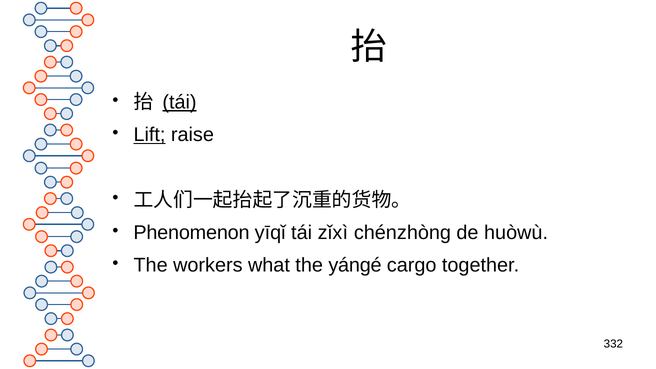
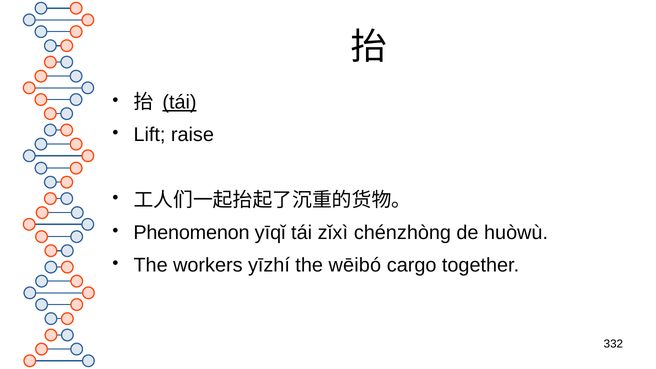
Lift underline: present -> none (149, 135)
what: what -> yīzhí (269, 265)
yángé: yángé -> wēibó (355, 265)
